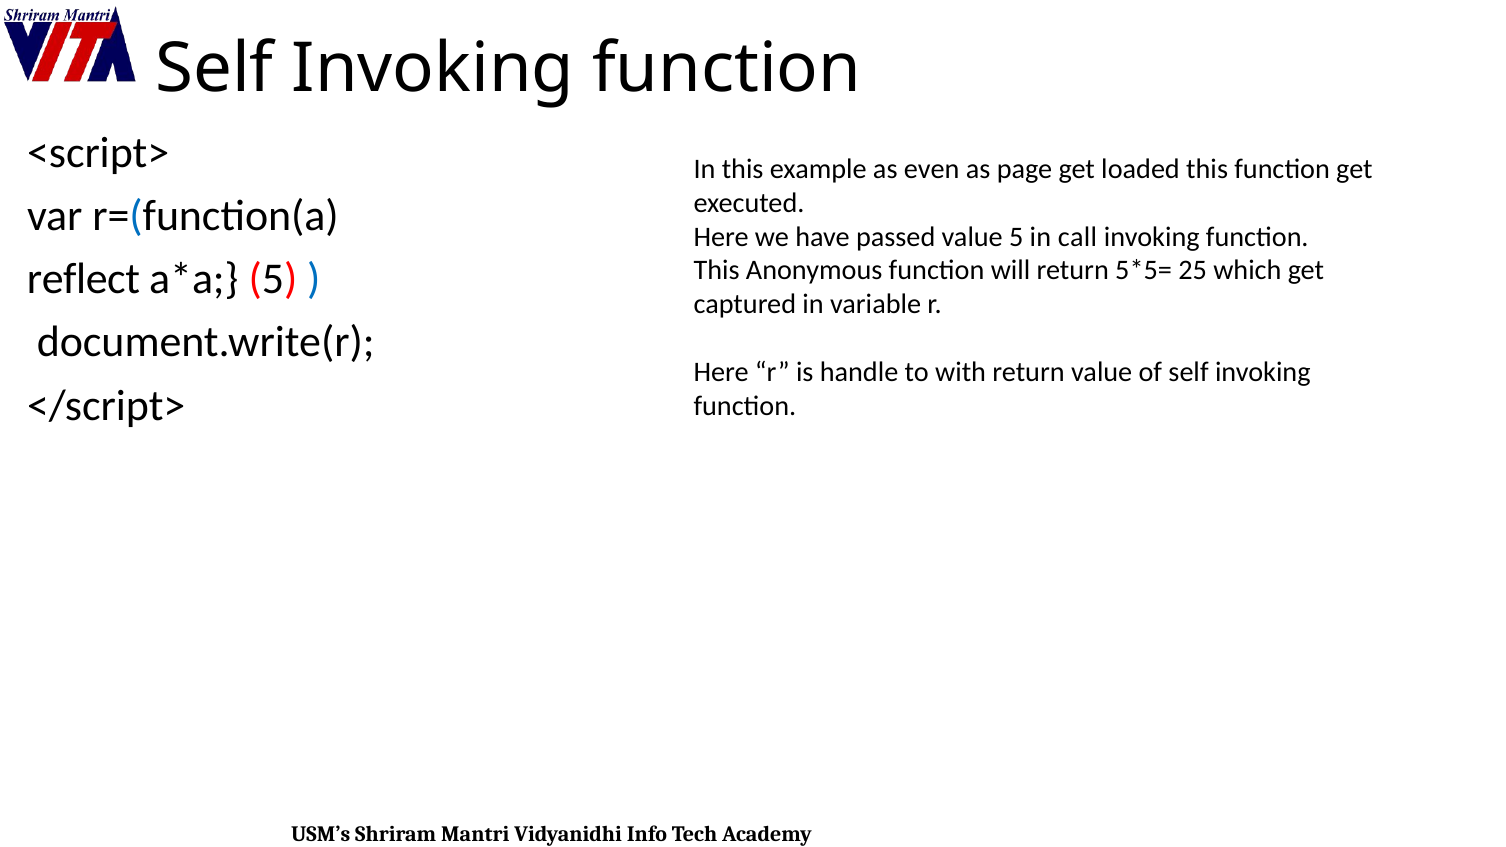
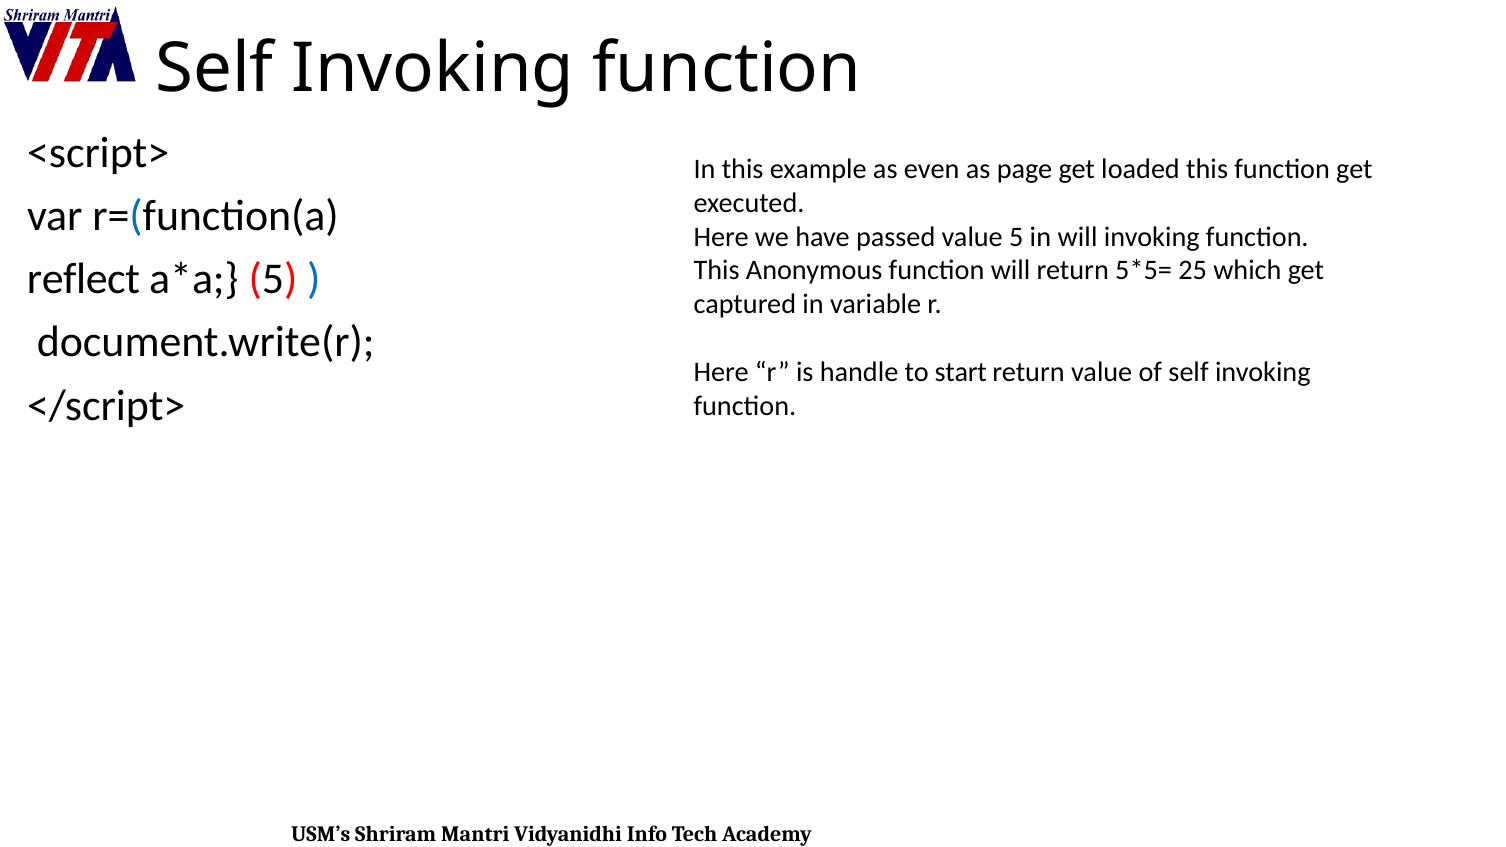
in call: call -> will (1078, 237)
with: with -> start (961, 372)
